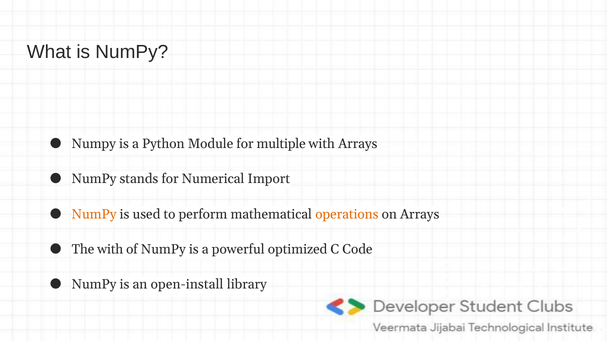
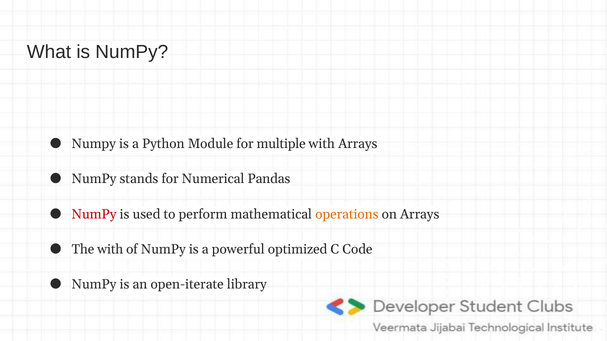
Import: Import -> Pandas (269, 179)
NumPy colour: orange -> red (94, 214)
open-install: open-install -> open-iterate (187, 285)
